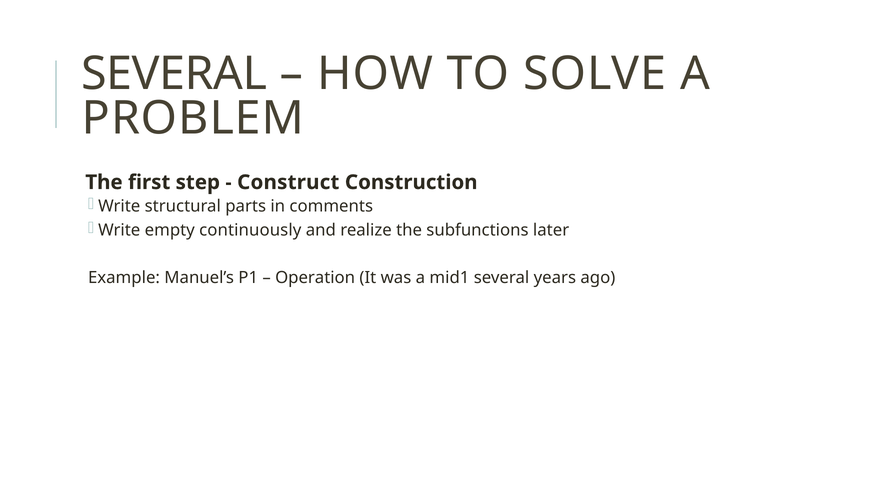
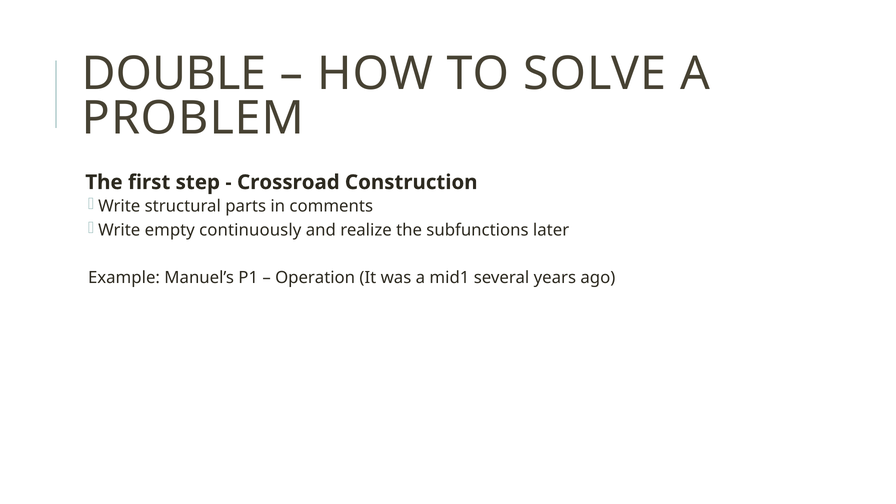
SEVERAL: SEVERAL -> DOUBLE (174, 74)
Construct: Construct -> Crossroad (288, 182)
